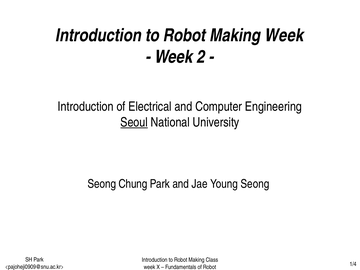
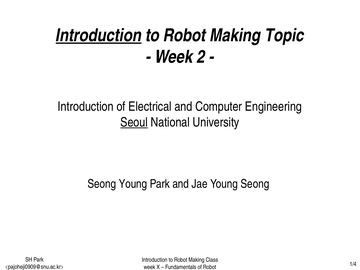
Introduction underline: none -> present (99, 35)
Making Week: Week -> Topic (284, 35)
Seong Chung: Chung -> Young (133, 184)
